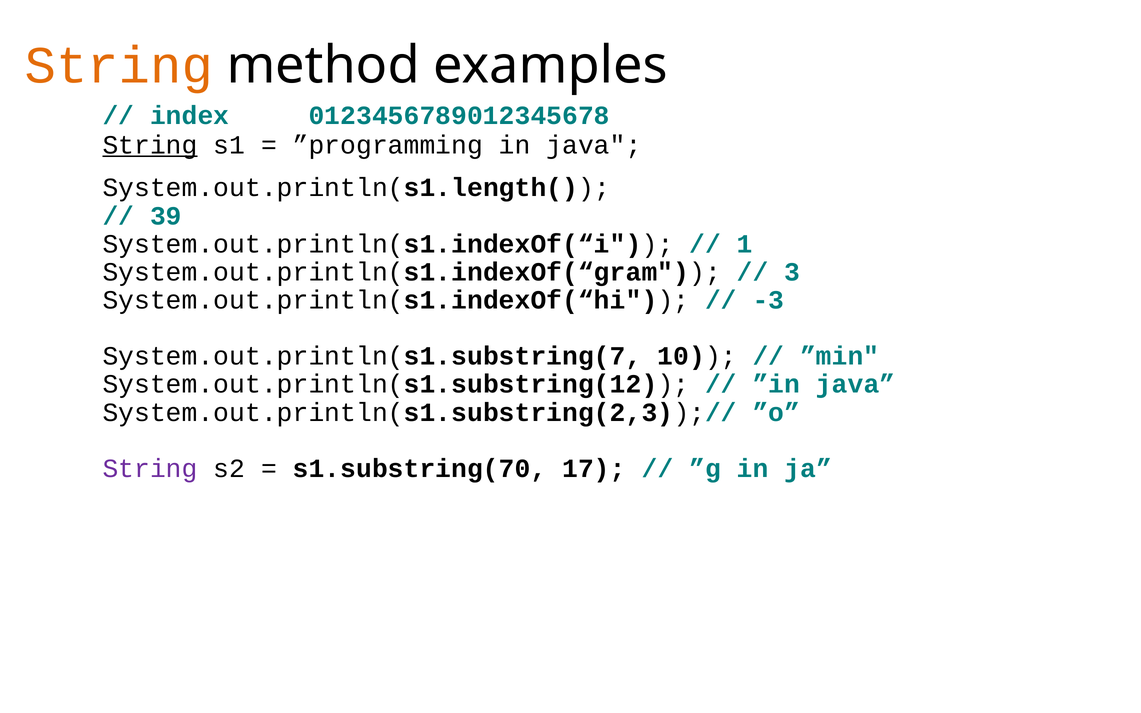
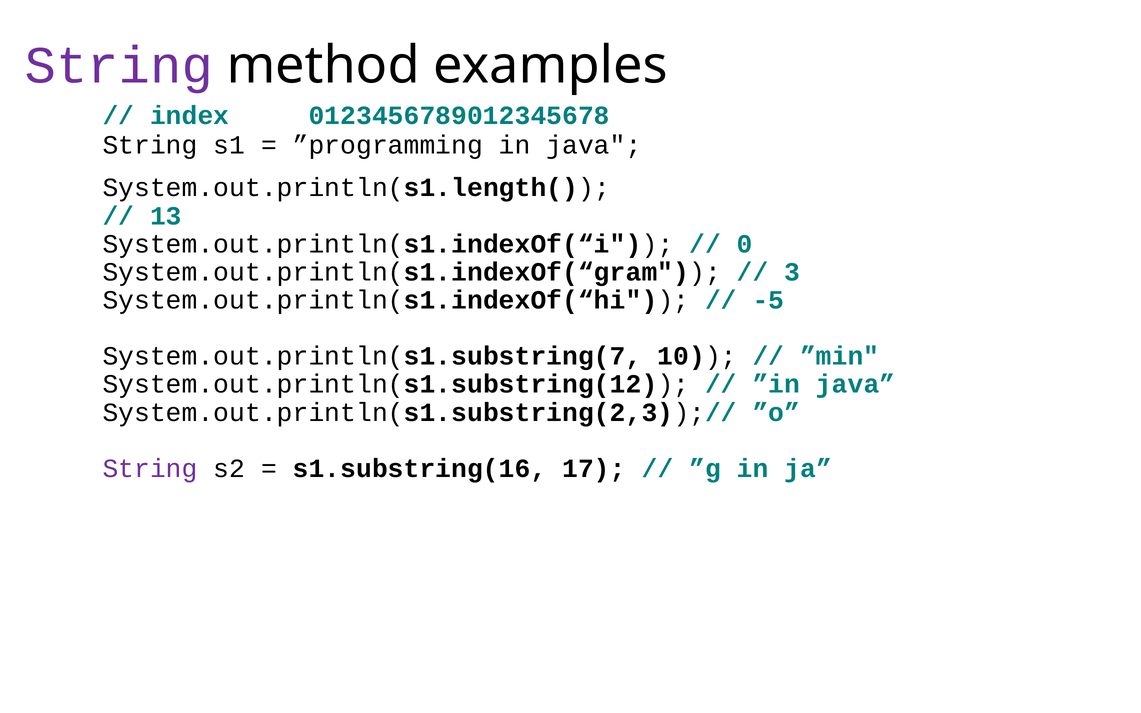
String colour: orange -> purple (119, 66)
String underline: present -> none (150, 145)
39: 39 -> 13 (166, 216)
1: 1 -> 0 (745, 244)
-3: -3 -> -5 (768, 300)
s1.substring(70: s1.substring(70 -> s1.substring(16 (420, 469)
